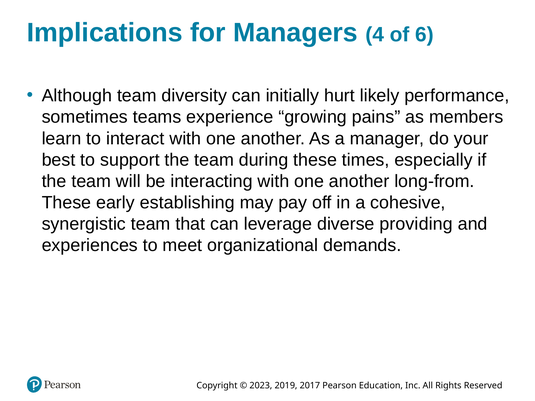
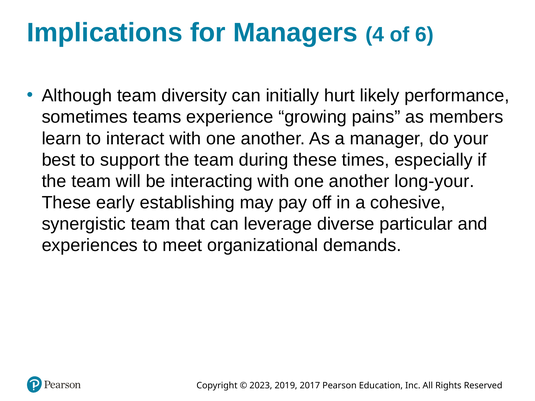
long-from: long-from -> long-your (434, 181)
providing: providing -> particular (416, 224)
